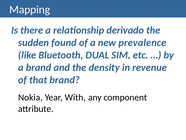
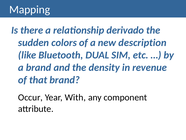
found: found -> colors (64, 43)
prevalence: prevalence -> description (142, 43)
Nokia: Nokia -> Occur (30, 97)
